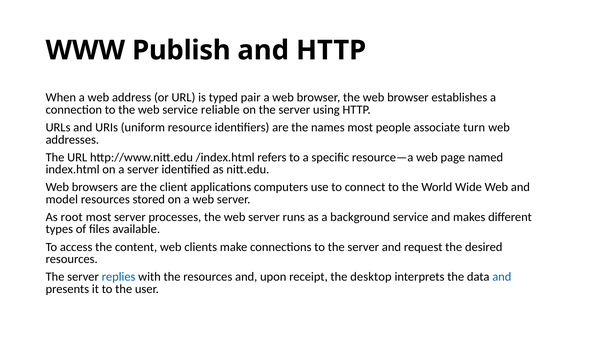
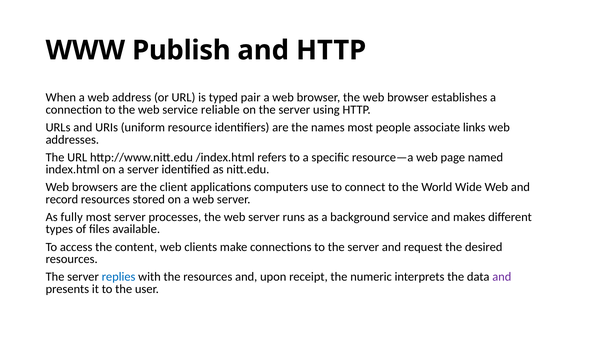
turn: turn -> links (474, 127)
model: model -> record (62, 199)
root: root -> fully (72, 217)
desktop: desktop -> numeric (371, 276)
and colour: blue -> purple (502, 276)
